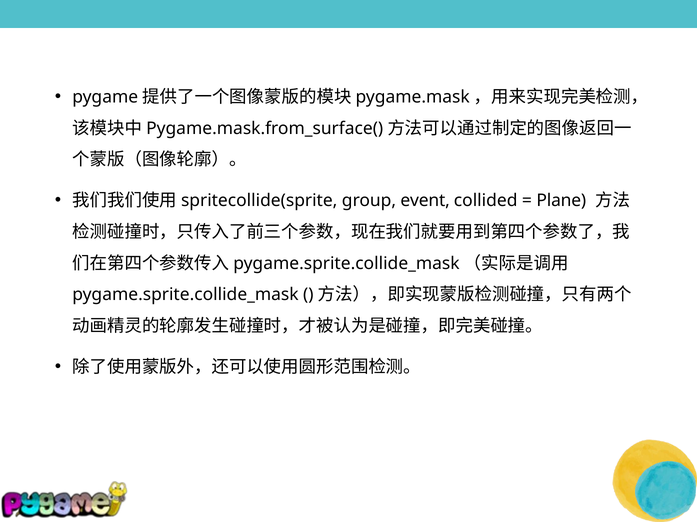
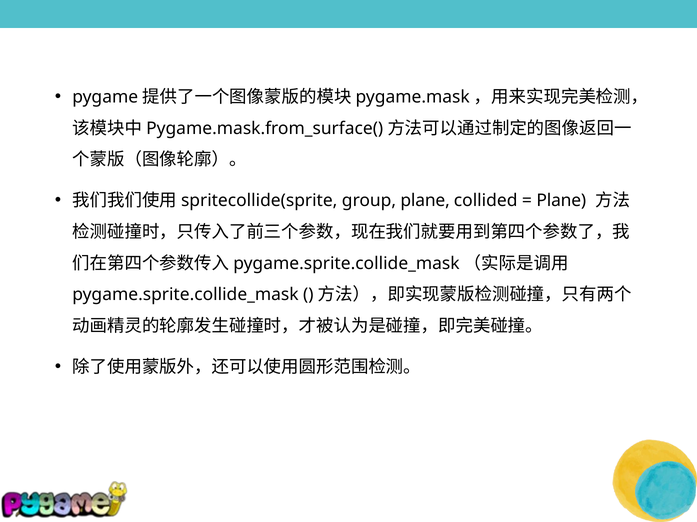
group event: event -> plane (425, 201)
